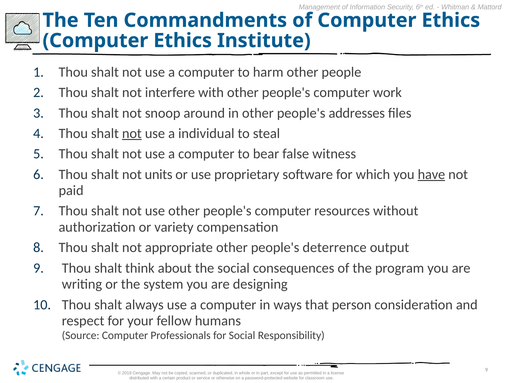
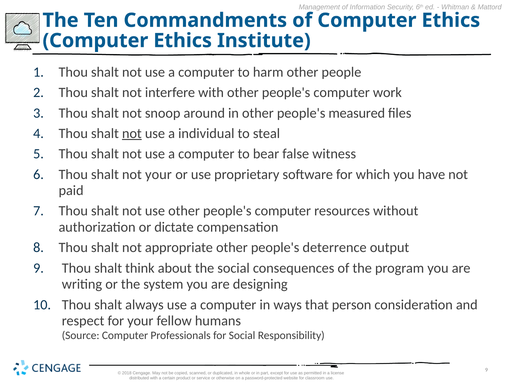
addresses: addresses -> measured (357, 113)
not units: units -> your (158, 174)
have underline: present -> none (431, 174)
variety: variety -> dictate (174, 227)
